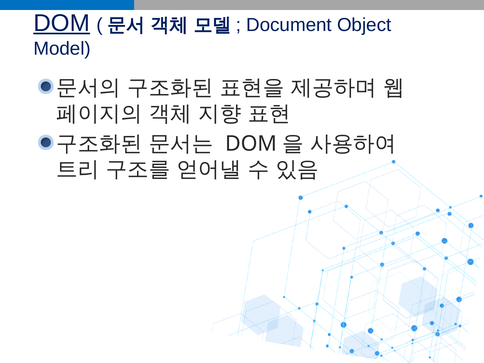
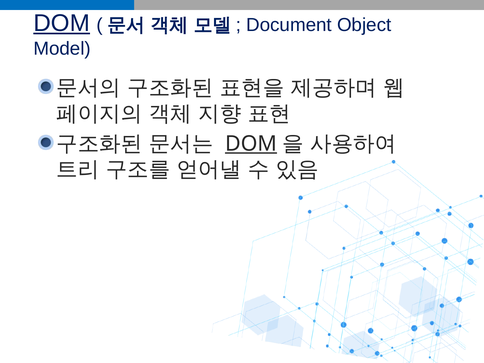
DOM underline: none -> present (251, 144)
